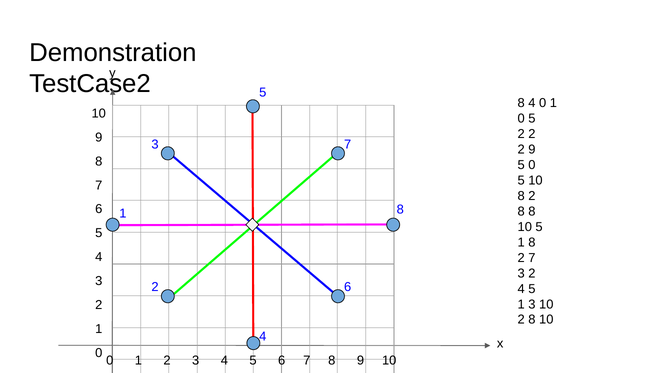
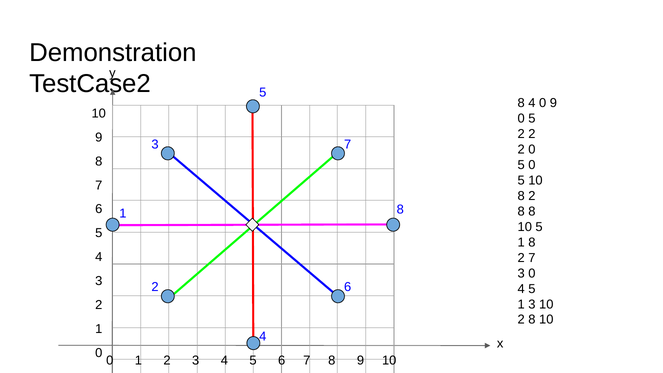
4 0 1: 1 -> 9 (553, 103)
2 9: 9 -> 0 (532, 149)
2: 2 -> 0 (532, 273)
